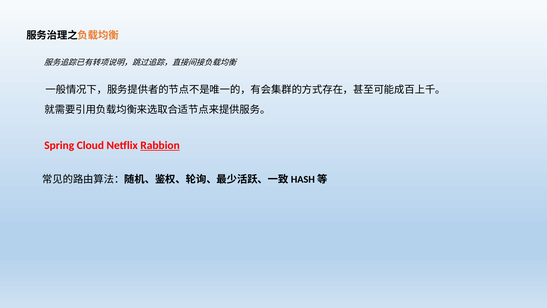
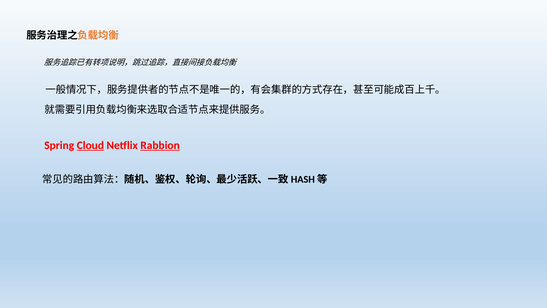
Cloud underline: none -> present (90, 145)
